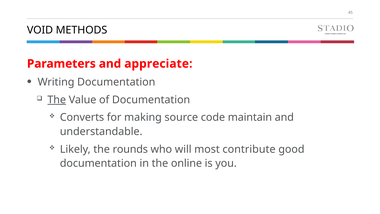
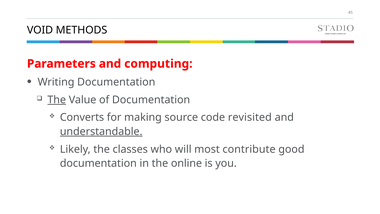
appreciate: appreciate -> computing (158, 64)
maintain: maintain -> revisited (250, 117)
understandable underline: none -> present (101, 131)
rounds: rounds -> classes (130, 149)
